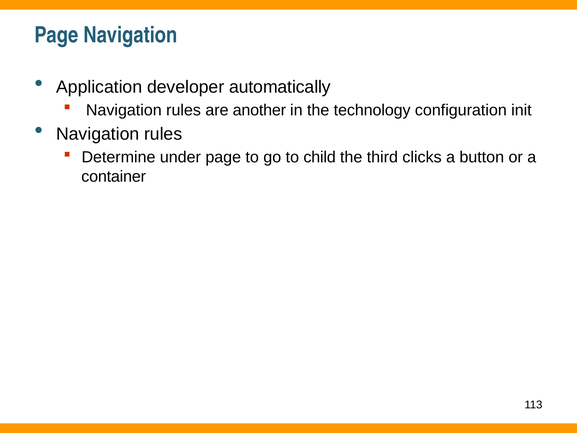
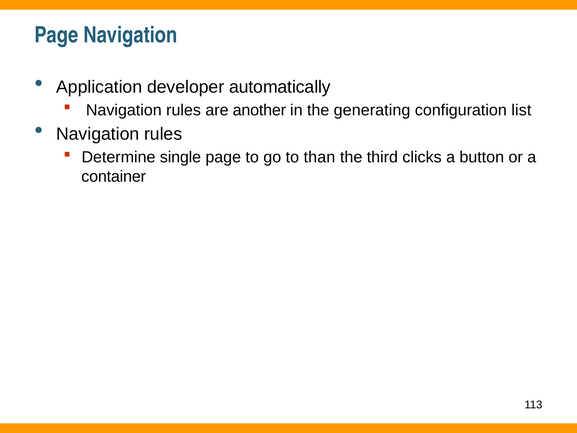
technology: technology -> generating (372, 110)
init: init -> list (521, 110)
under: under -> single (180, 157)
child: child -> than (319, 157)
